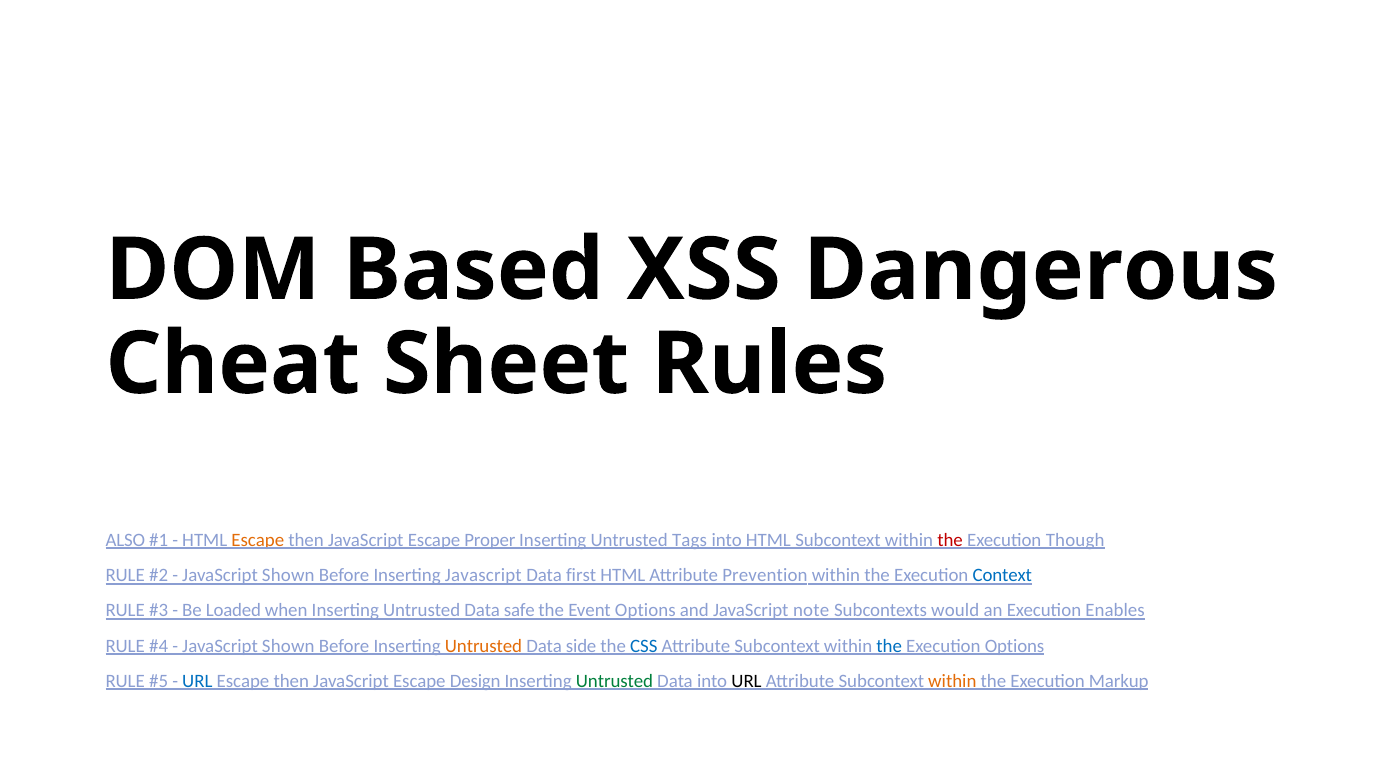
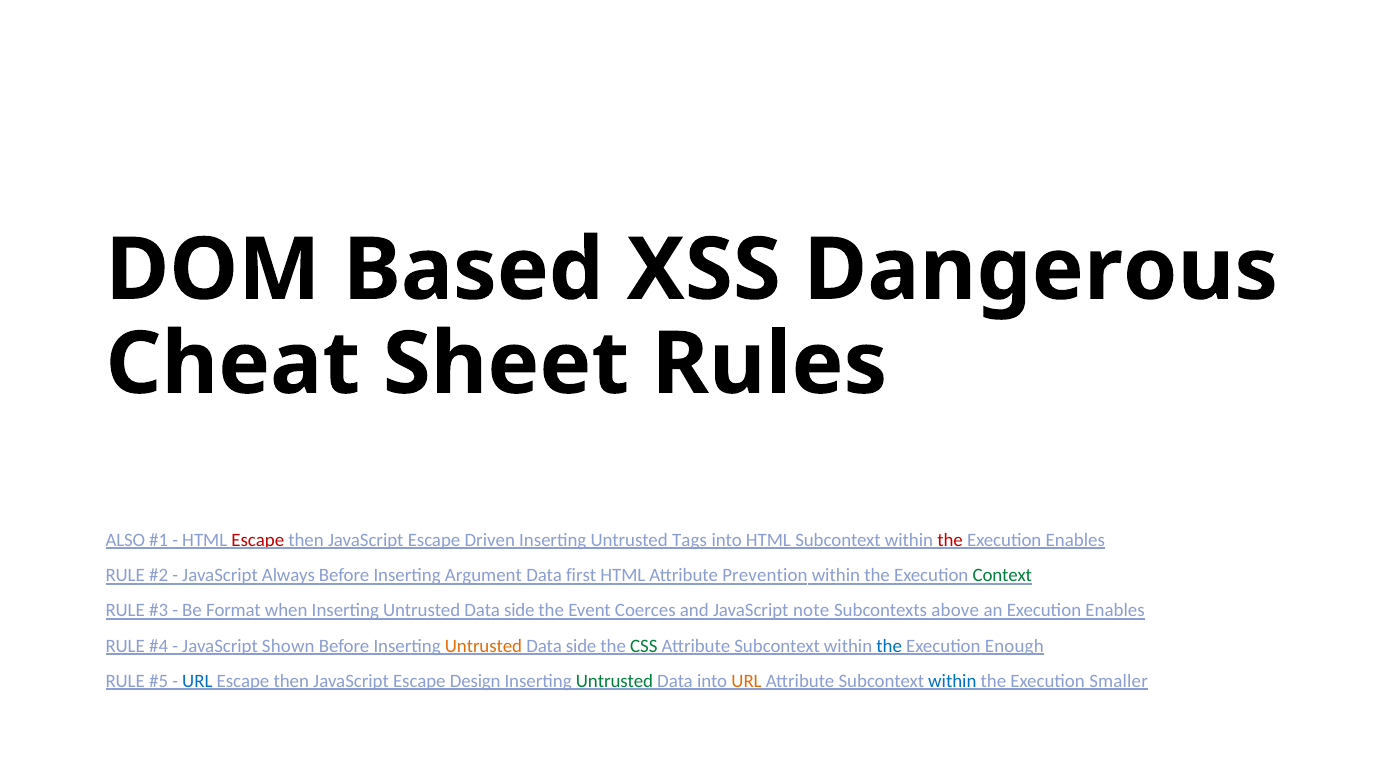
Escape colour: orange -> red (258, 540)
Proper: Proper -> Driven (490, 540)
Though: Though -> Enables (1075, 540)
Shown: Shown -> Always (288, 576)
Inserting Javascript: Javascript -> Argument (483, 576)
Context colour: blue -> green (1002, 576)
Loaded: Loaded -> Format (233, 611)
safe: safe -> side (519, 611)
Event Options: Options -> Coerces (645, 611)
would: would -> above (955, 611)
CSS colour: blue -> green (644, 646)
Execution Options: Options -> Enough (1014, 646)
URL colour: black -> orange (747, 681)
within colour: orange -> blue (952, 681)
Markup: Markup -> Smaller (1119, 681)
